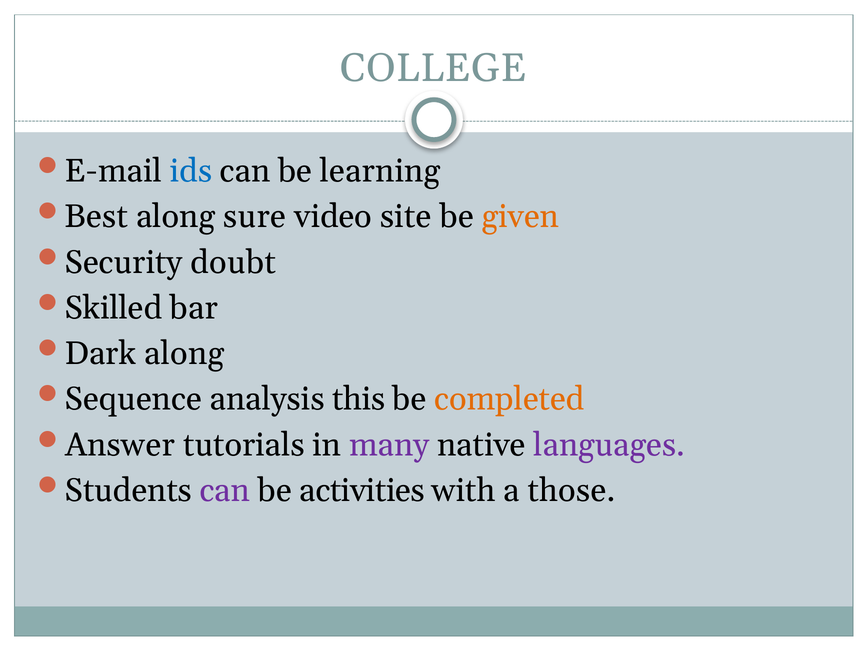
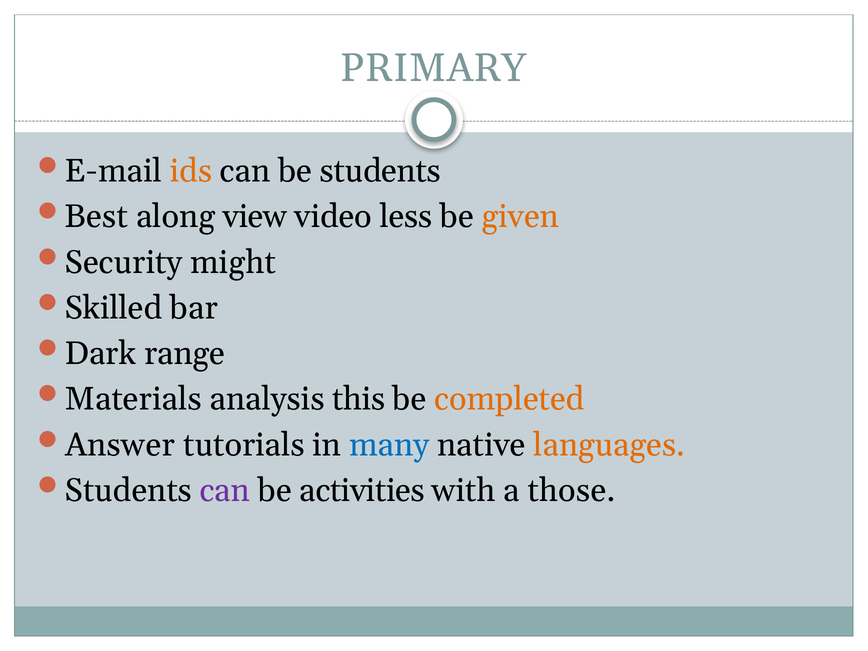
COLLEGE: COLLEGE -> PRIMARY (433, 68)
ids colour: blue -> orange (191, 171)
be learning: learning -> students (380, 171)
sure: sure -> view (255, 217)
site: site -> less (406, 217)
doubt: doubt -> might (233, 262)
Dark along: along -> range (184, 354)
Sequence: Sequence -> Materials (133, 399)
many colour: purple -> blue (389, 445)
languages colour: purple -> orange (609, 445)
